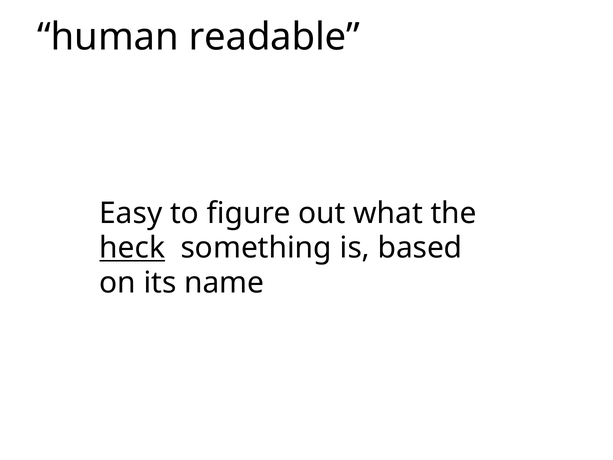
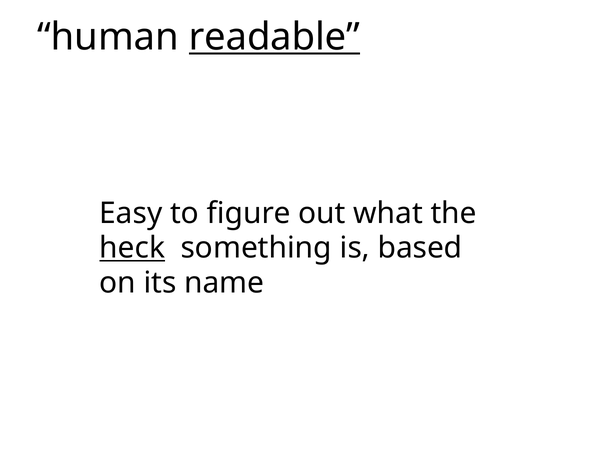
readable underline: none -> present (274, 37)
